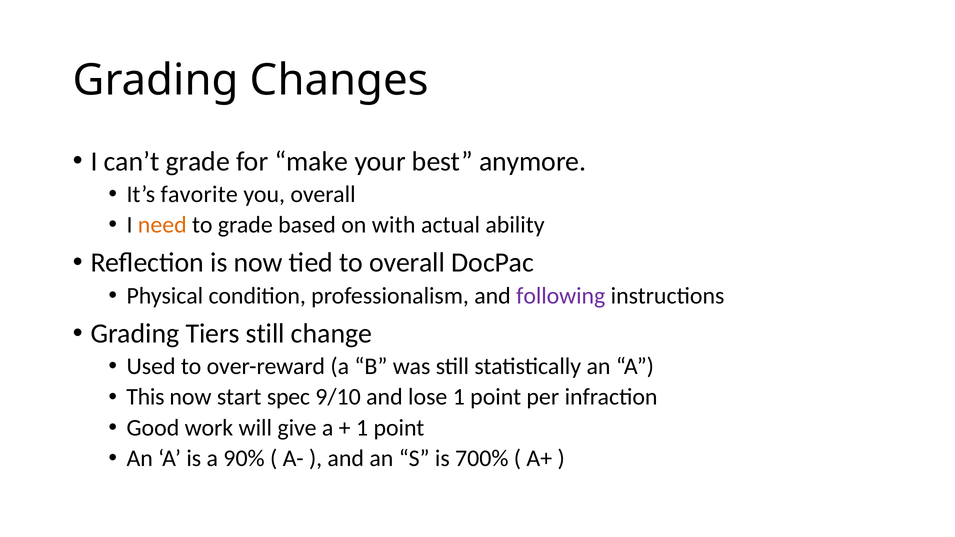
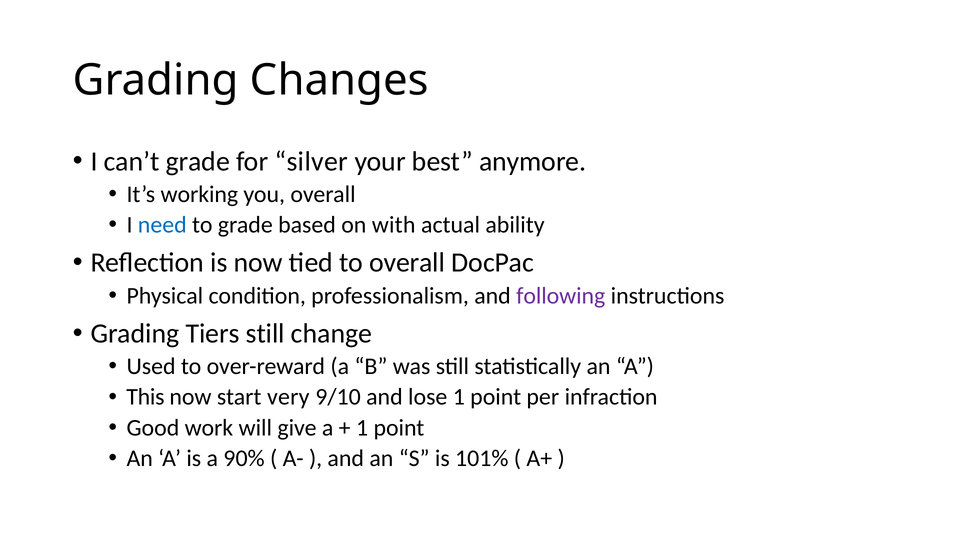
make: make -> silver (311, 161)
favorite: favorite -> working (199, 194)
need colour: orange -> blue (162, 225)
spec: spec -> very (288, 397)
700%: 700% -> 101% (482, 459)
